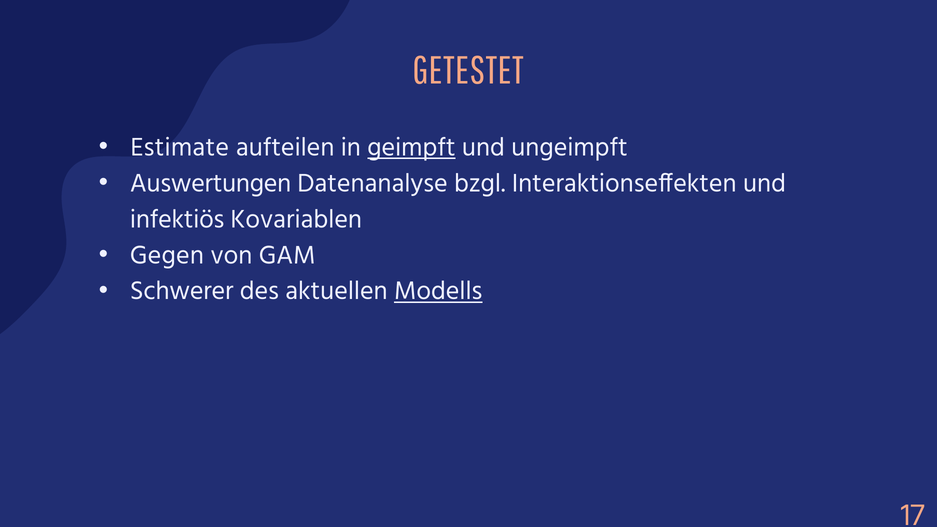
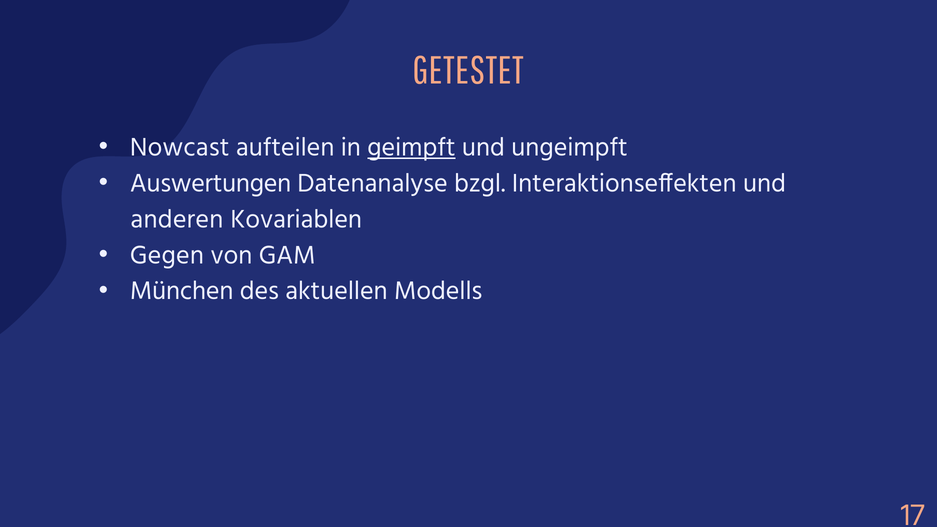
Estimate: Estimate -> Nowcast (180, 147)
infektiös: infektiös -> anderen (177, 219)
Schwerer: Schwerer -> München (182, 291)
Modells underline: present -> none (438, 291)
